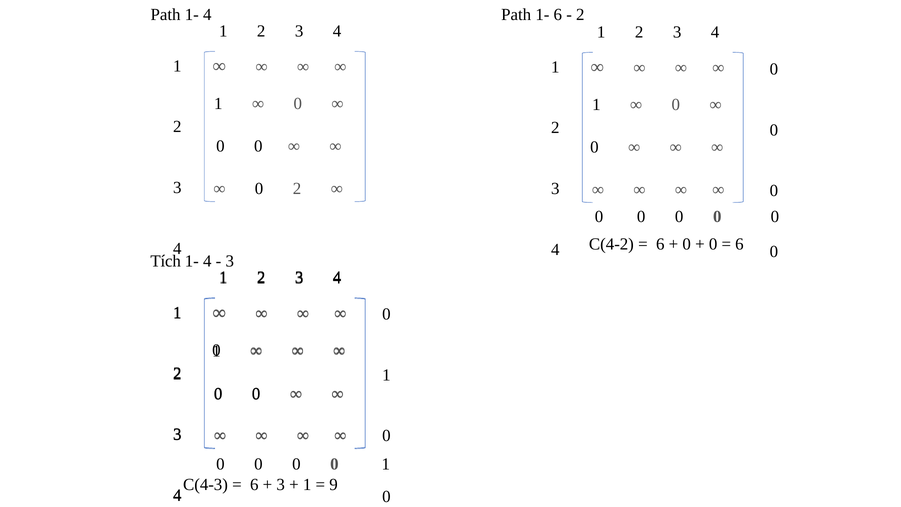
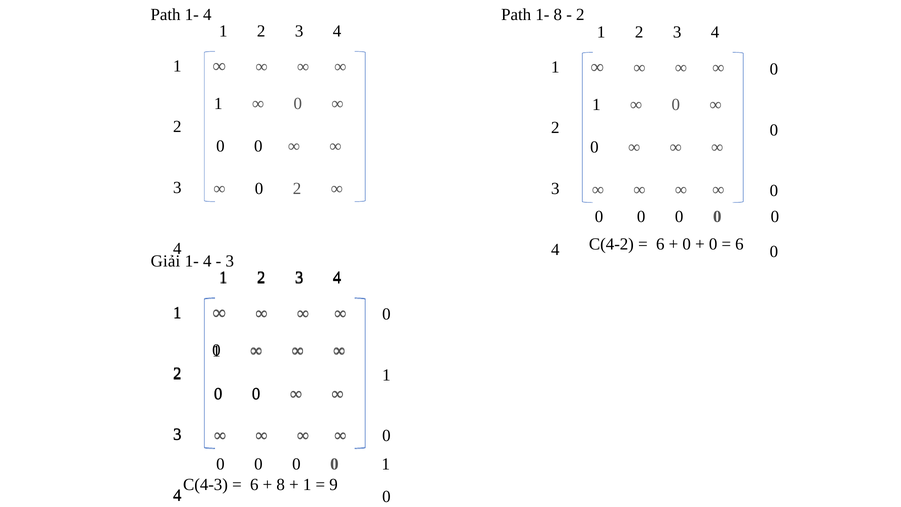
1- 6: 6 -> 8 (558, 15)
Tích: Tích -> Giải (165, 261)
3: 3 -> 8 (281, 484)
